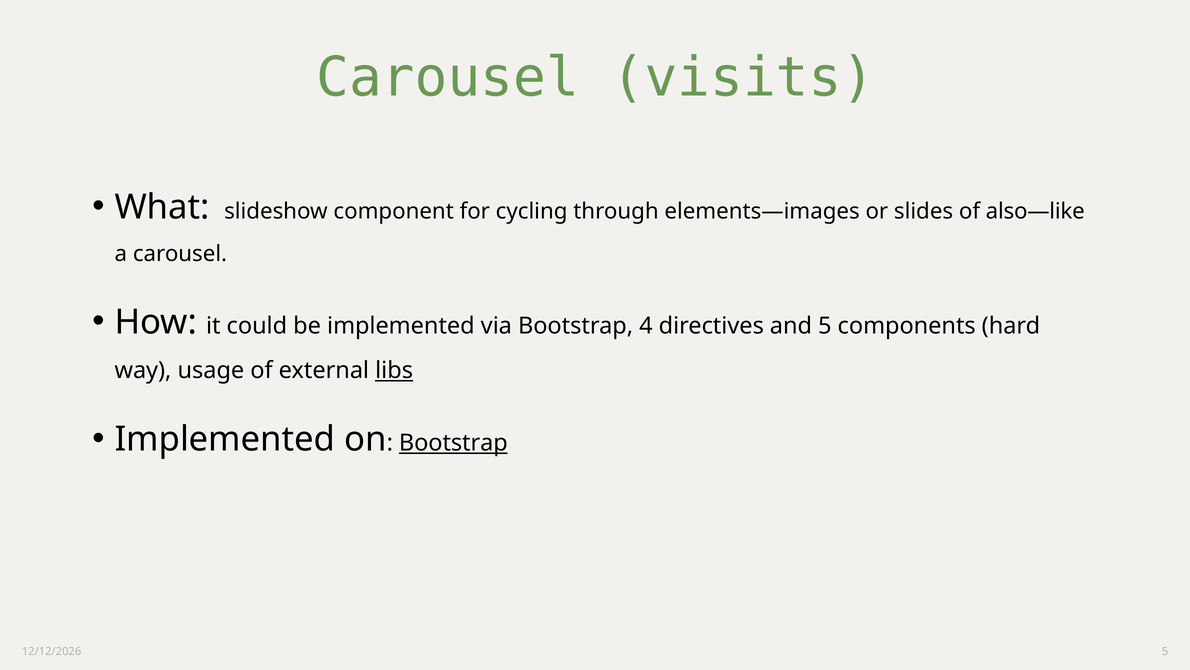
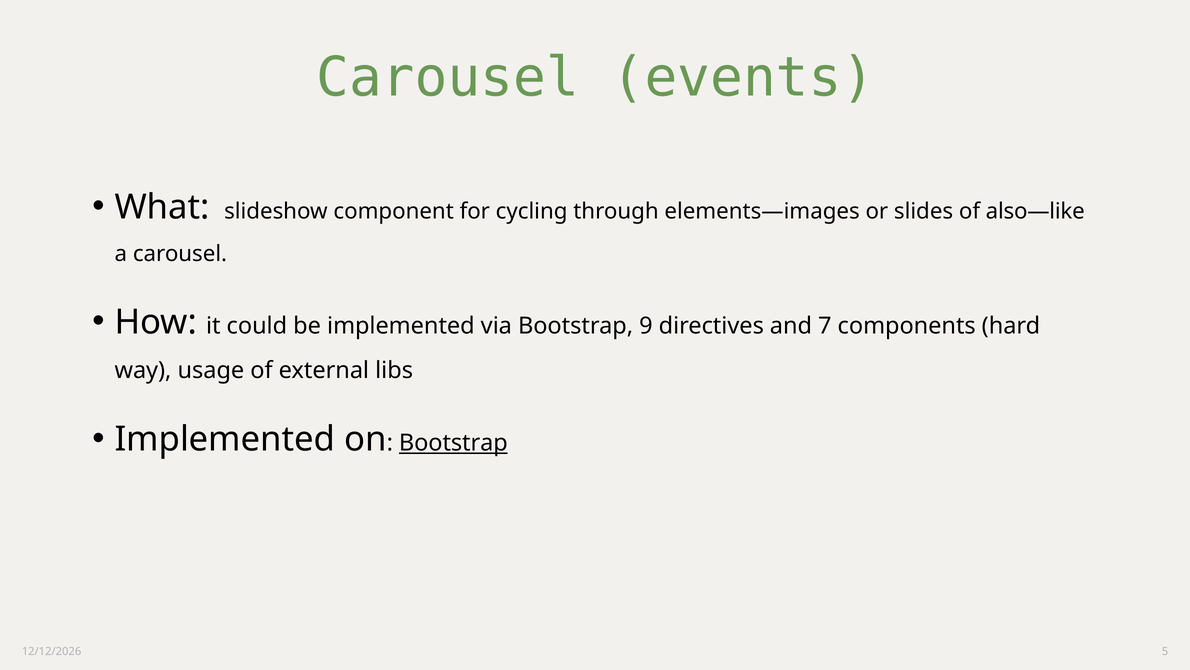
visits: visits -> events (743, 78)
4: 4 -> 9 (646, 326)
and 5: 5 -> 7 (825, 326)
libs underline: present -> none (394, 370)
